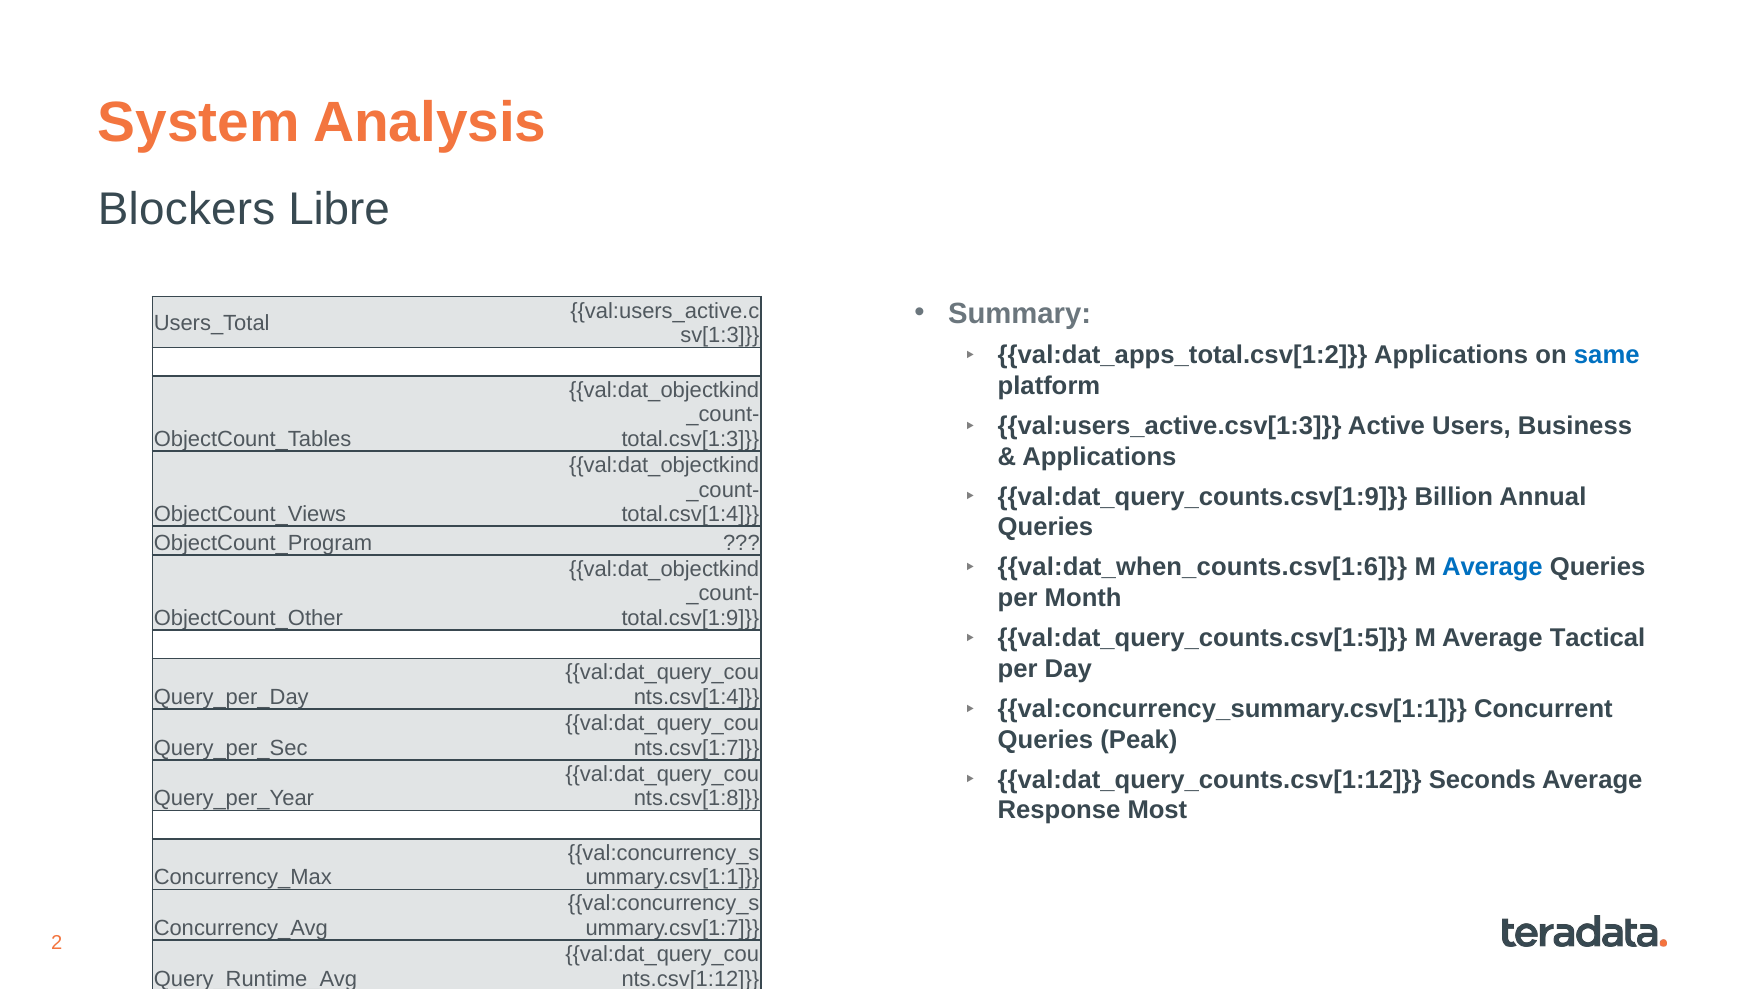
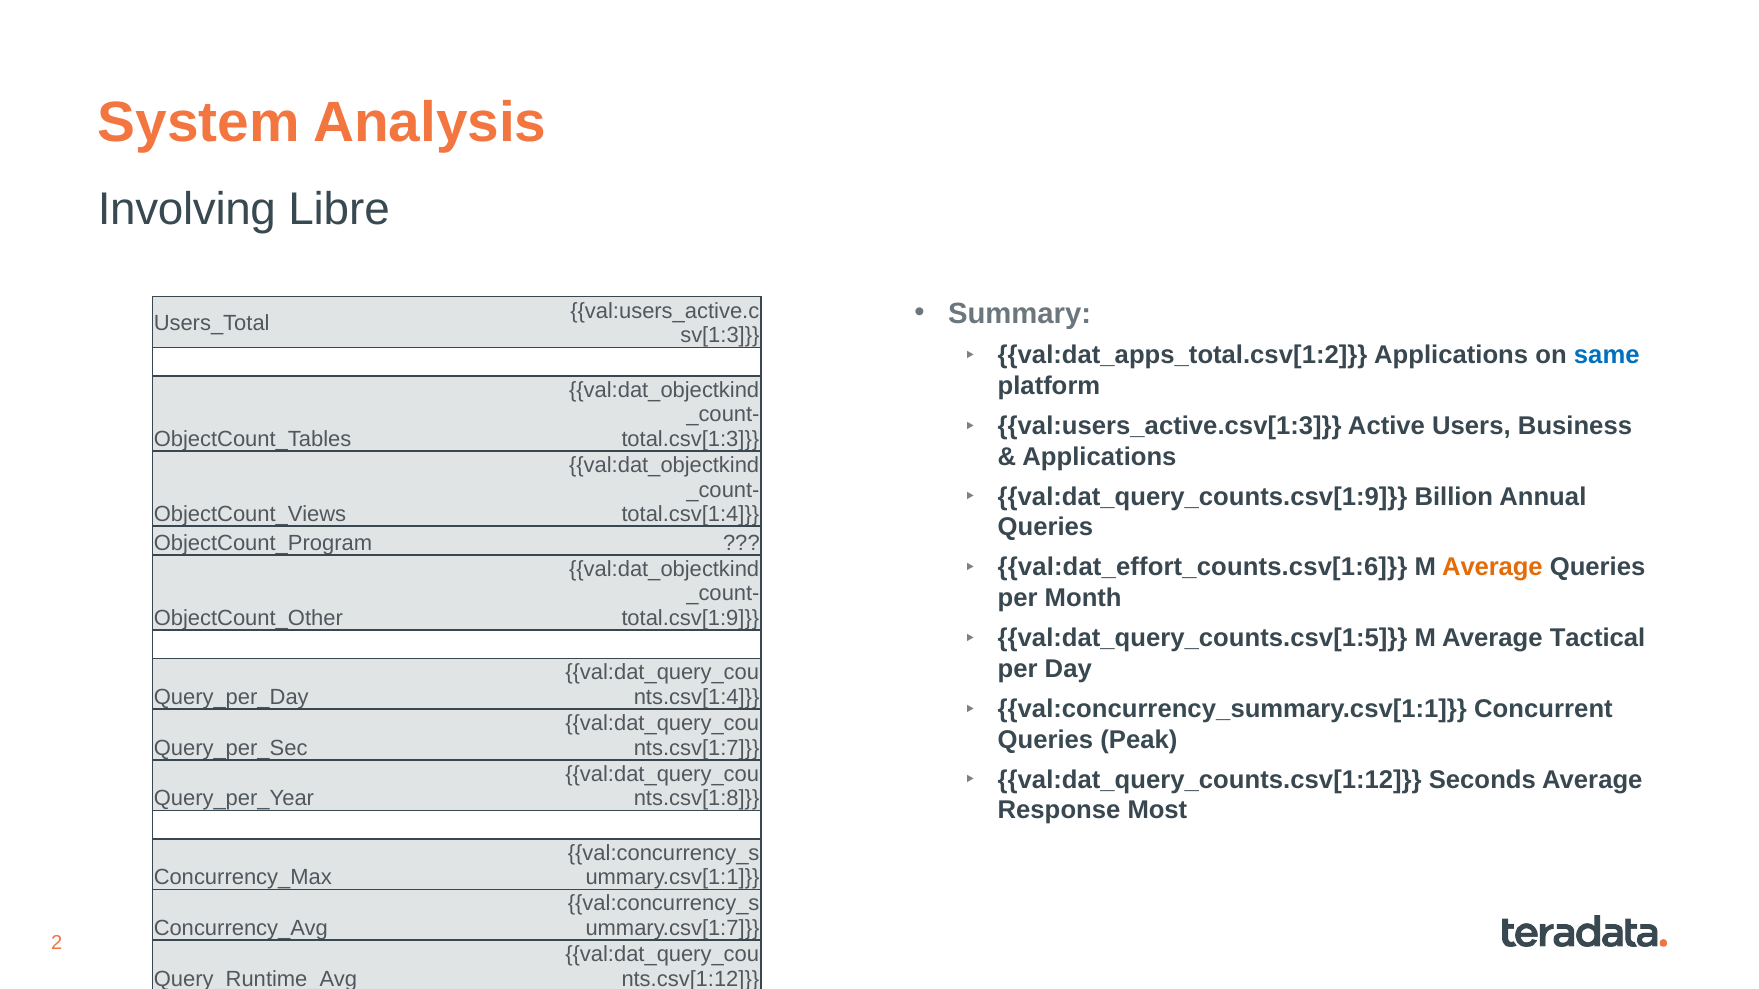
Blockers: Blockers -> Involving (187, 210)
val:dat_when_counts.csv[1:6: val:dat_when_counts.csv[1:6 -> val:dat_effort_counts.csv[1:6 (1202, 568)
Average colour: blue -> orange (1492, 568)
